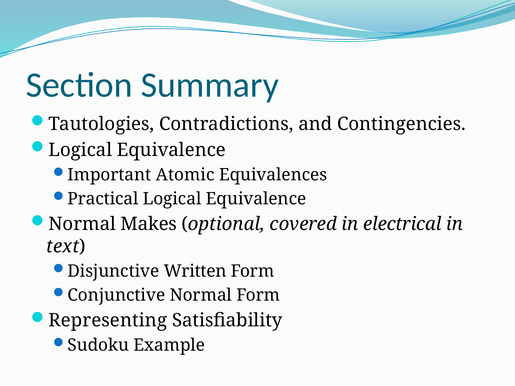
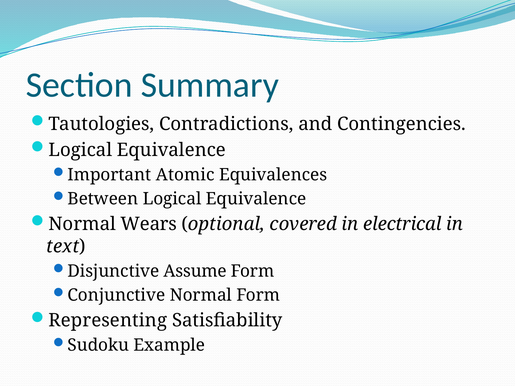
Practical: Practical -> Between (103, 199)
Makes: Makes -> Wears (149, 224)
Written: Written -> Assume (195, 271)
